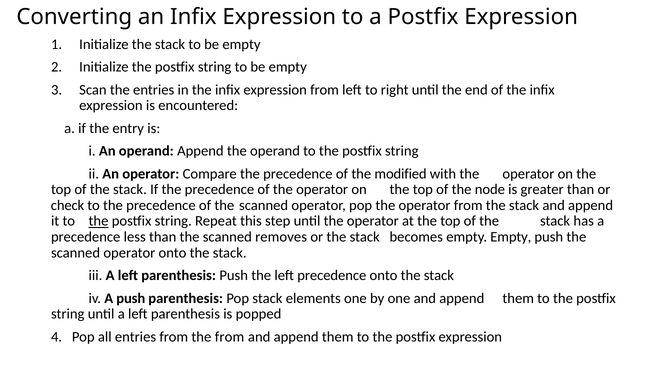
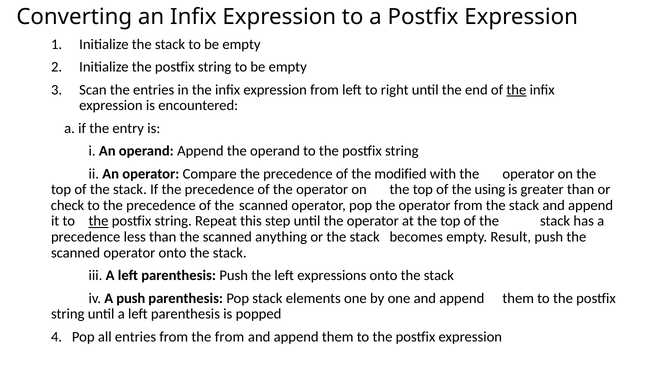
the underline: none -> present (516, 90)
node: node -> using (490, 190)
removes: removes -> anything (281, 237)
empty Empty: Empty -> Result (511, 237)
left precedence: precedence -> expressions (332, 276)
